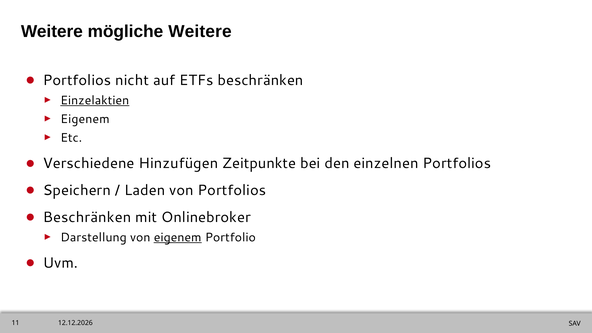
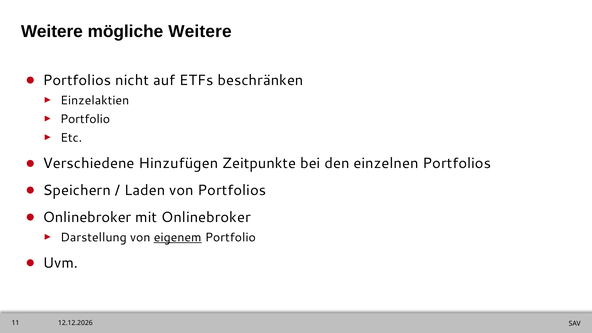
Einzelaktien underline: present -> none (95, 100)
Eigenem: Eigenem -> Portfolio (85, 119)
Beschränken: Beschränken -> Onlinebroker (87, 217)
